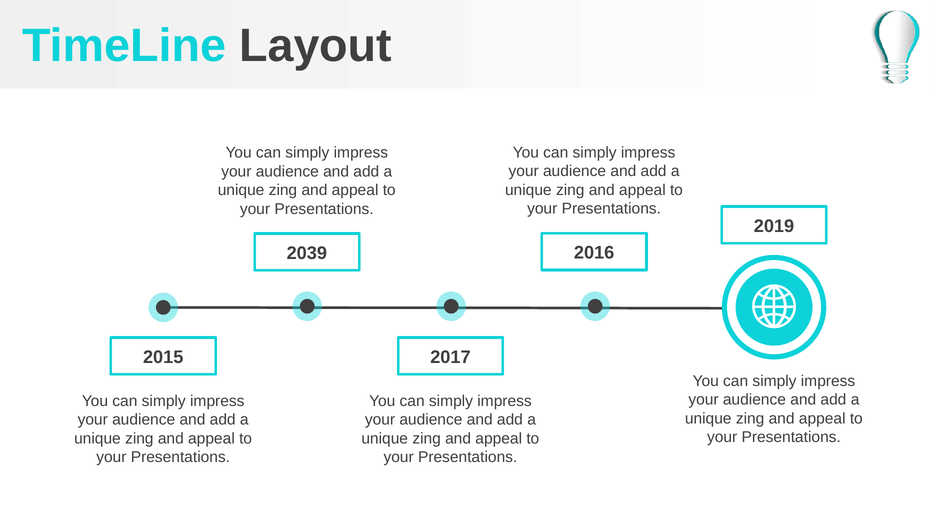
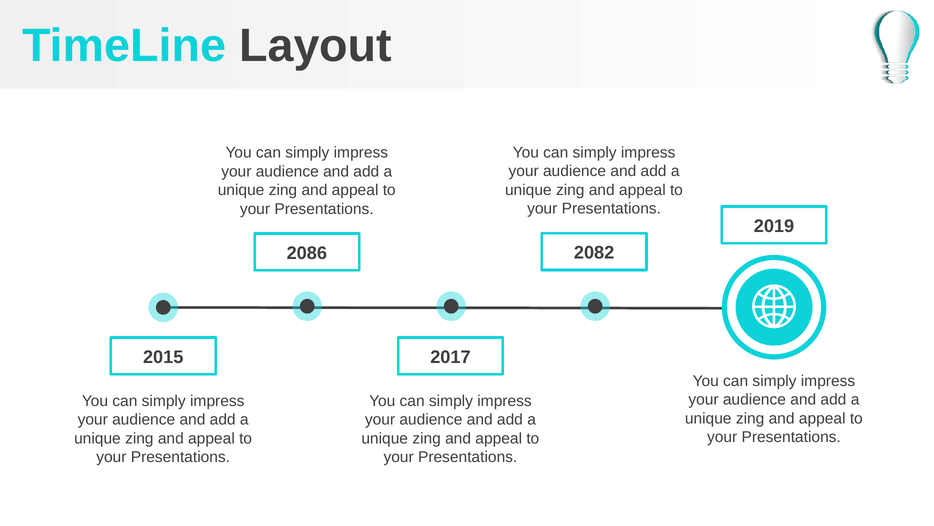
2016: 2016 -> 2082 (594, 253)
2039: 2039 -> 2086 (307, 253)
